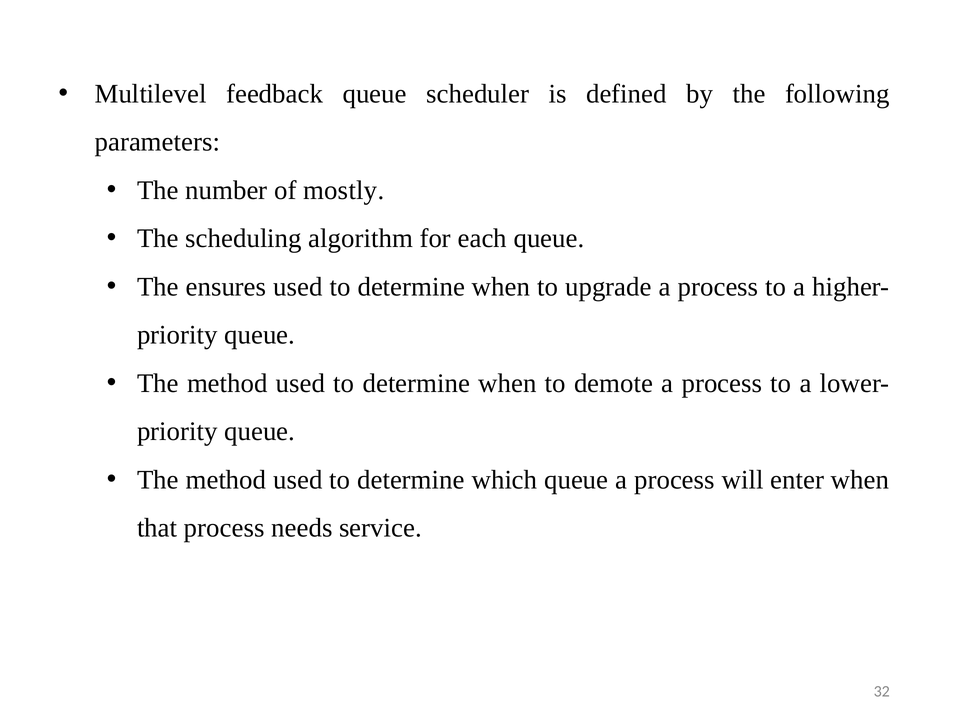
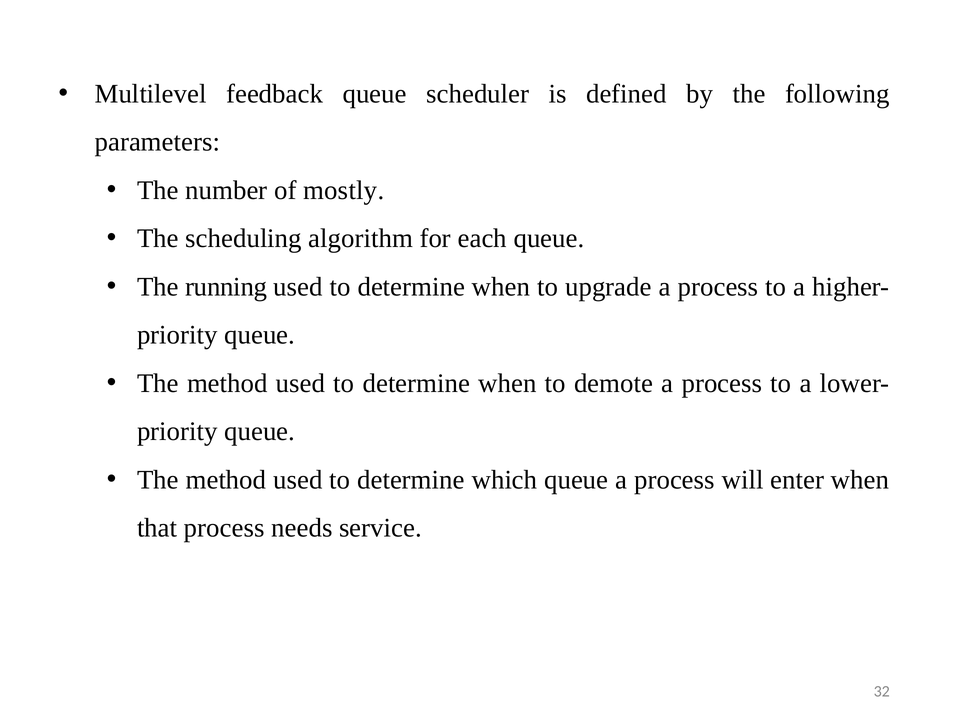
ensures: ensures -> running (226, 287)
